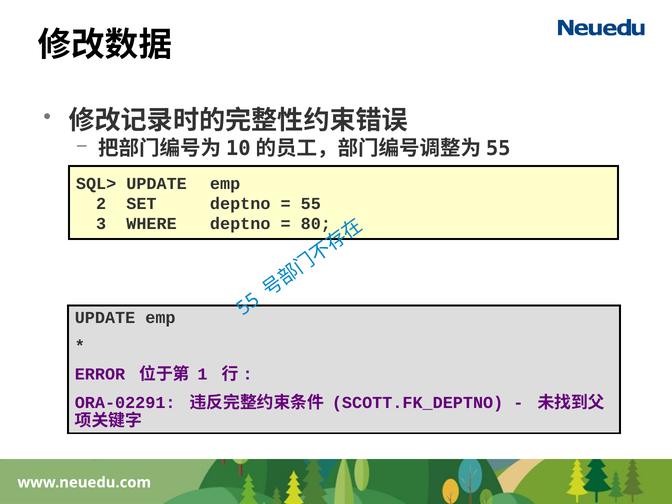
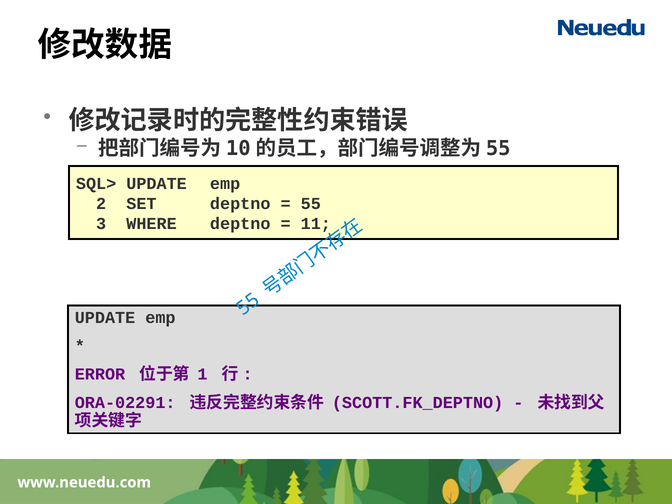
80: 80 -> 11 (316, 224)
